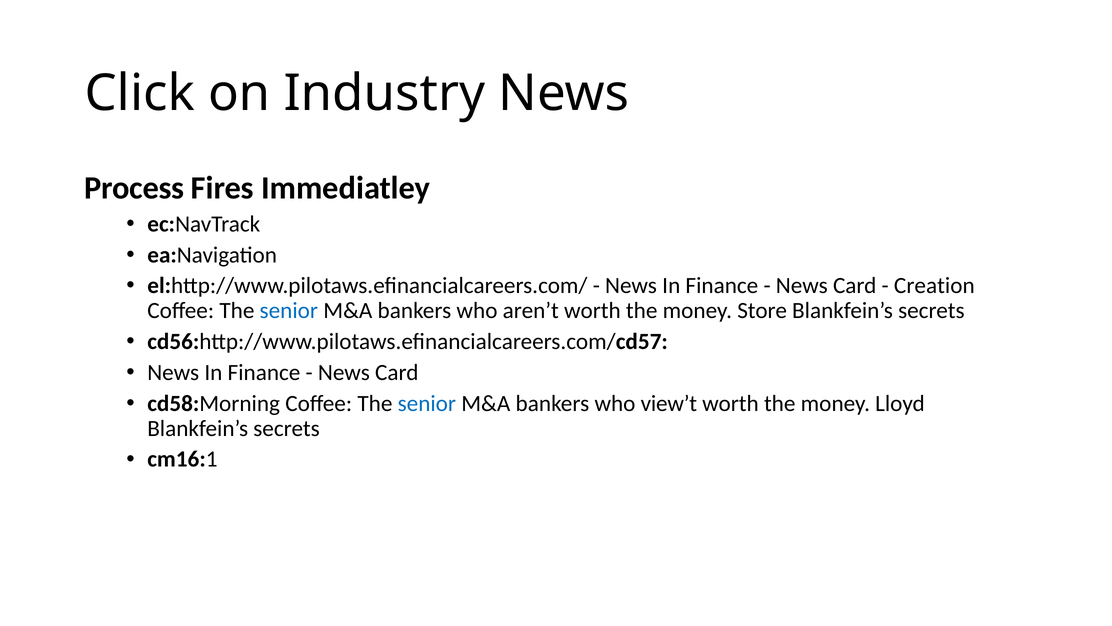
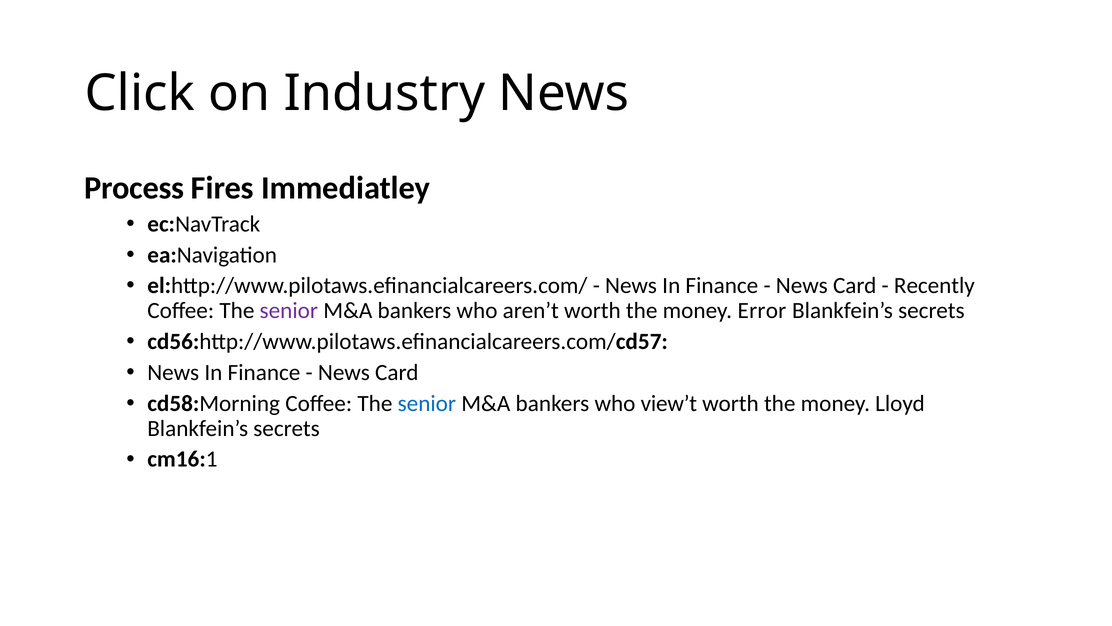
Creation: Creation -> Recently (934, 285)
senior colour: blue -> purple (289, 311)
Store: Store -> Error (762, 311)
